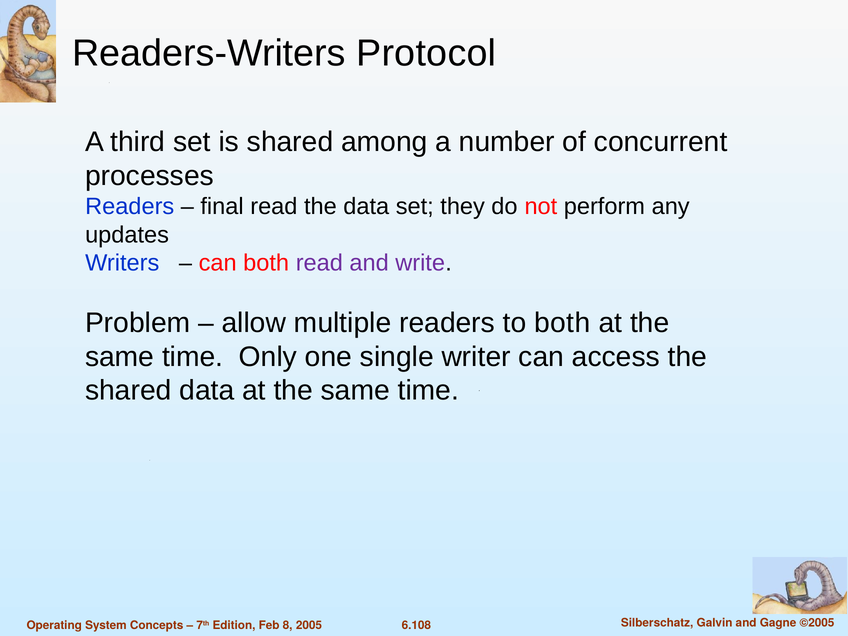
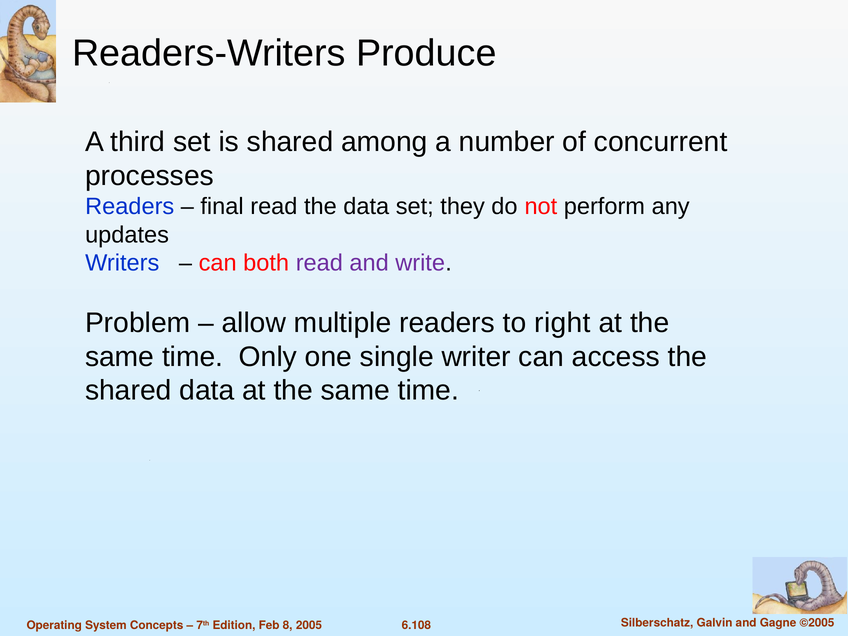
Protocol: Protocol -> Produce (426, 53)
to both: both -> right (562, 323)
